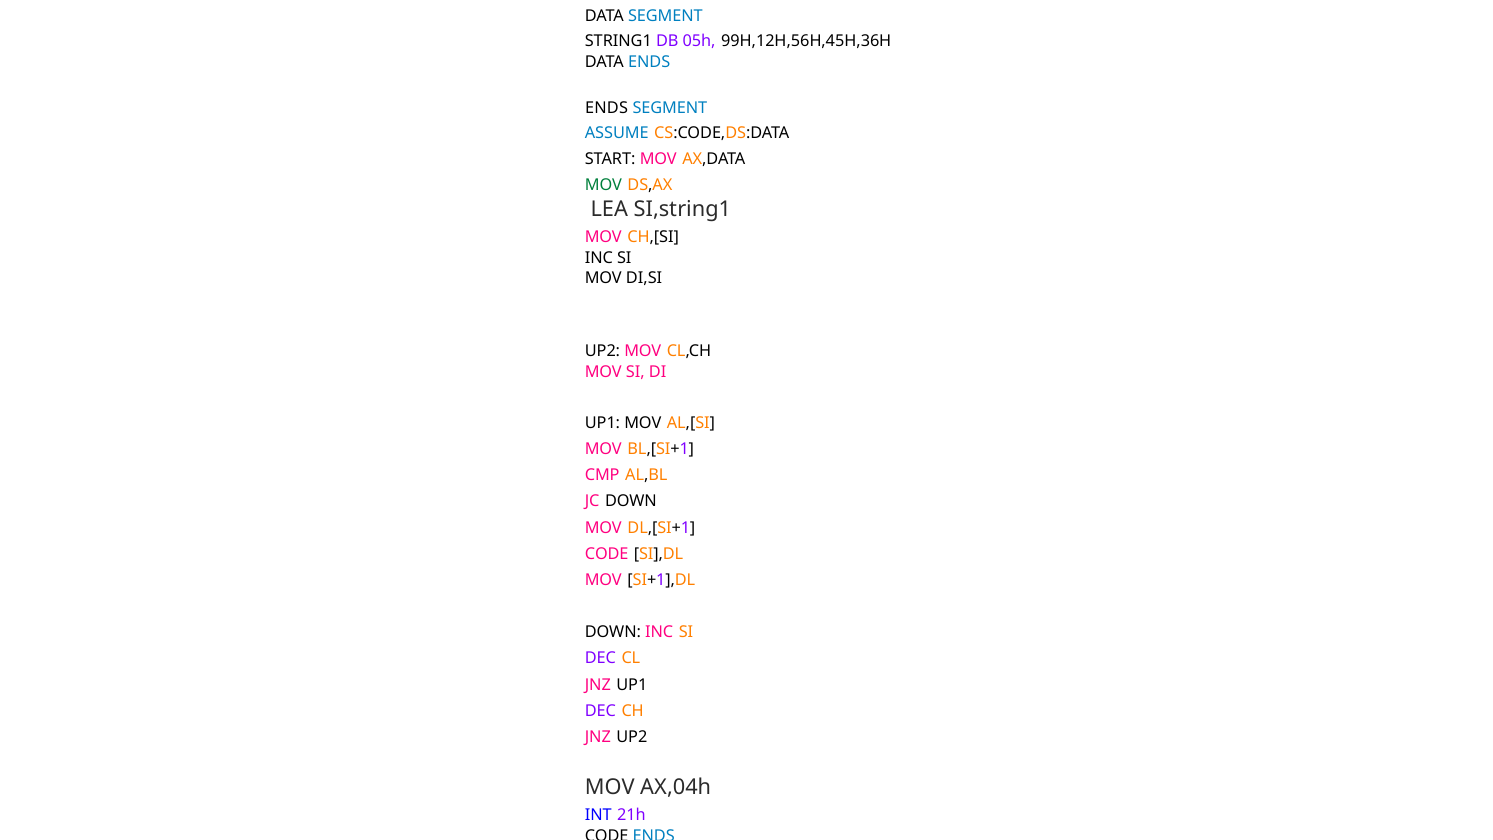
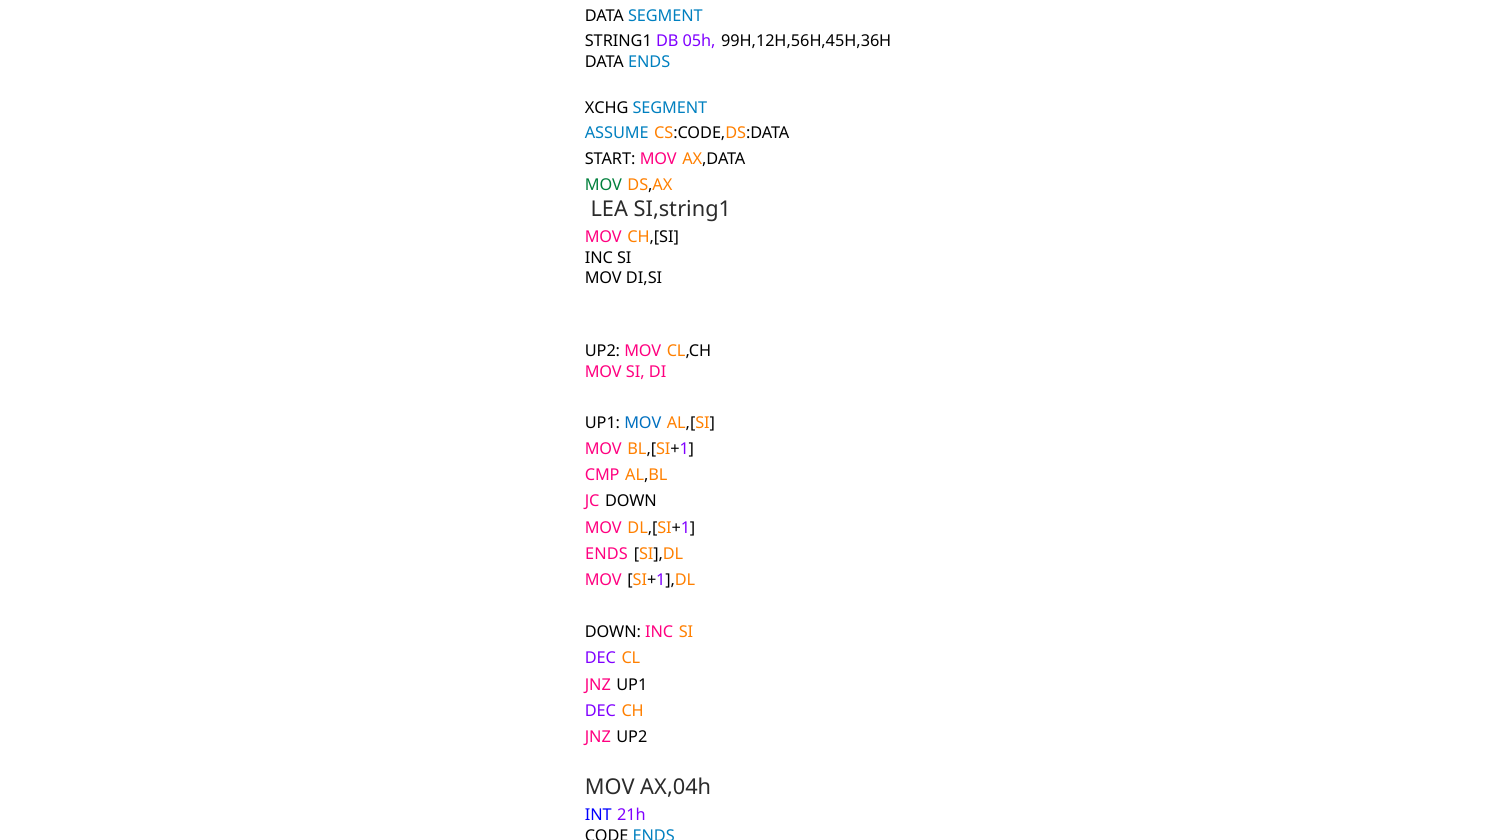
ENDS: ENDS -> XCHG (607, 108)
MOV colour: black -> blue (643, 423)
CODE: CODE -> ENDS (606, 554)
